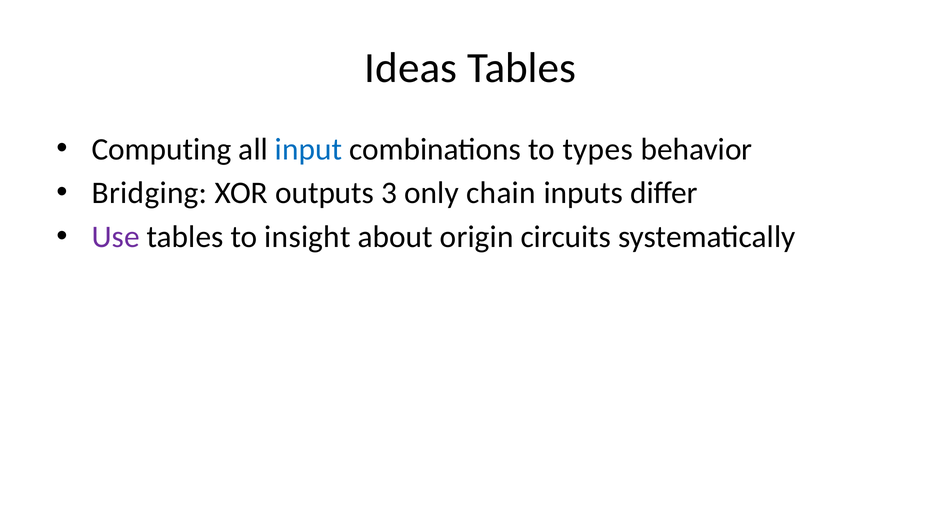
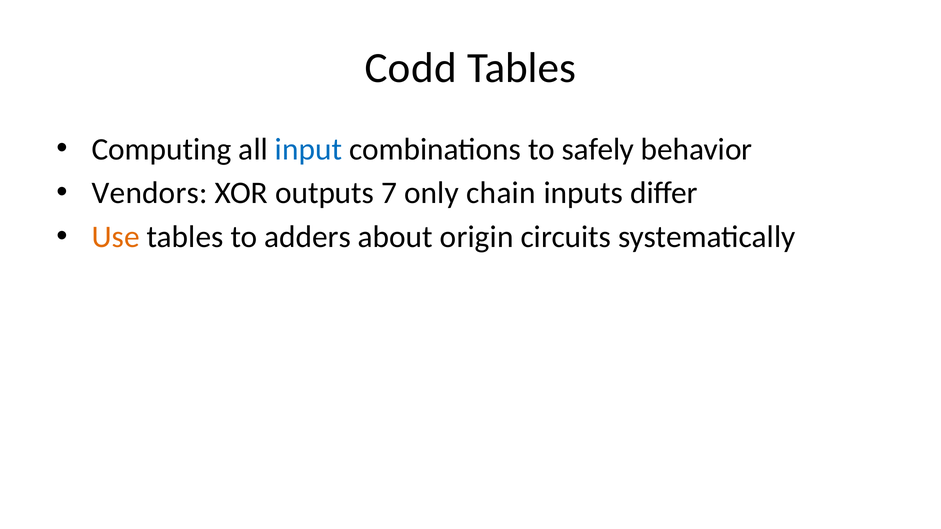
Ideas: Ideas -> Codd (411, 68)
types: types -> safely (598, 149)
Bridging: Bridging -> Vendors (150, 193)
3: 3 -> 7 (389, 193)
Use colour: purple -> orange (116, 237)
insight: insight -> adders (308, 237)
